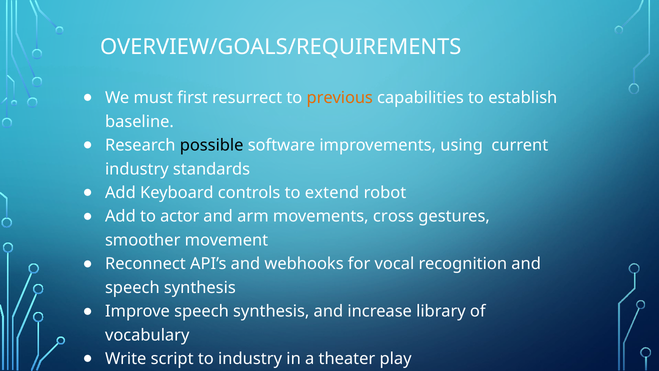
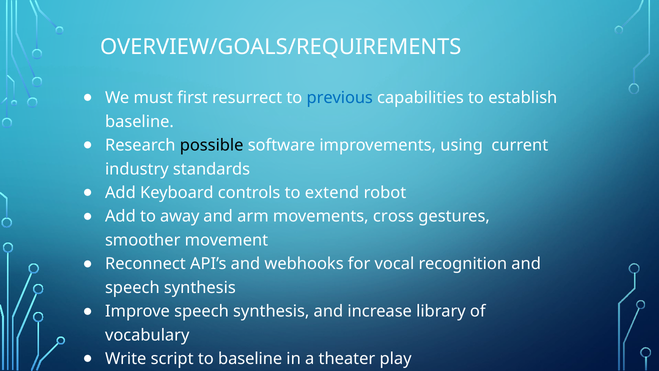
previous colour: orange -> blue (340, 98)
actor: actor -> away (180, 216)
to industry: industry -> baseline (250, 359)
